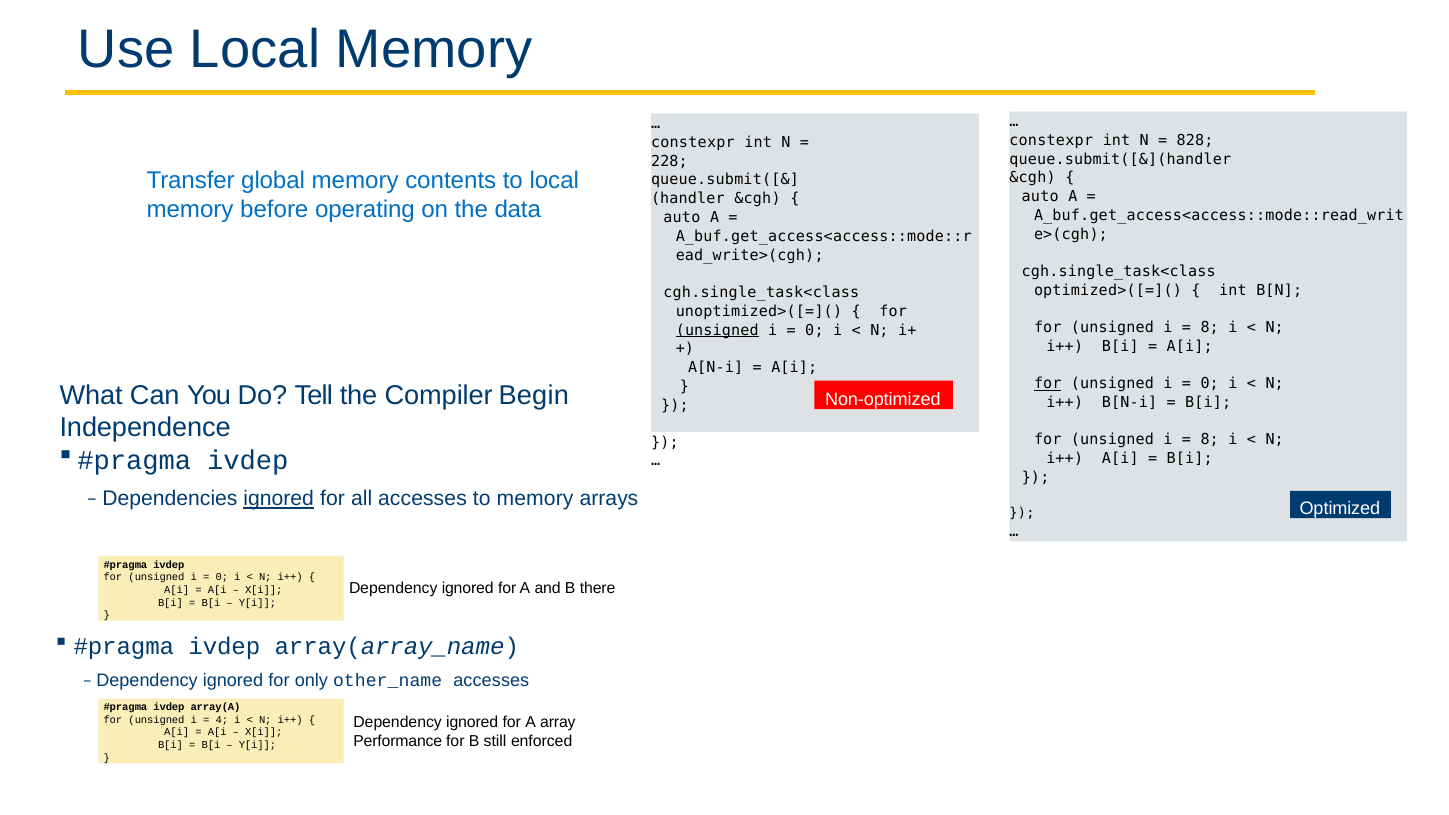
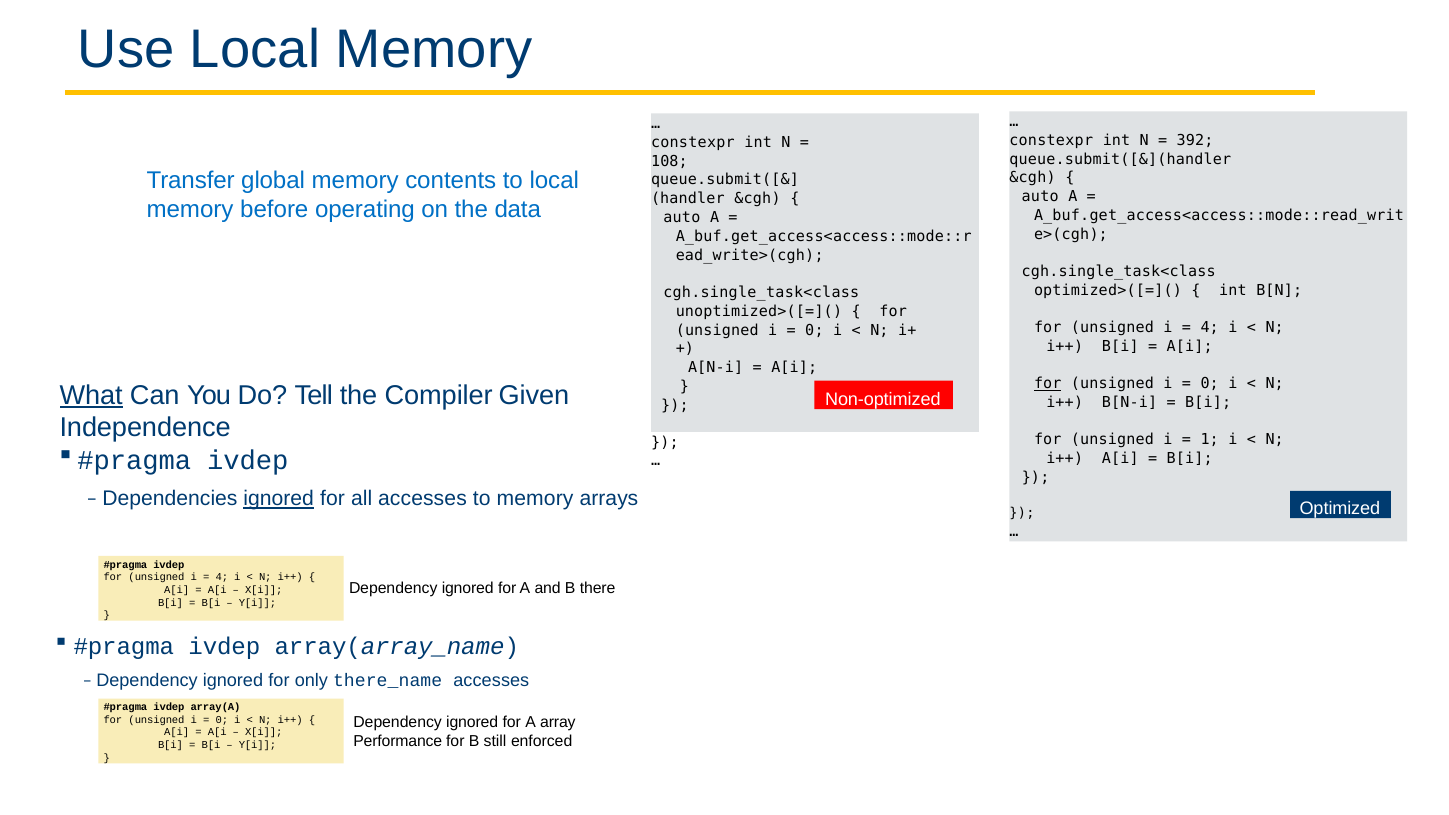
828: 828 -> 392 (1195, 140)
228: 228 -> 108 (669, 161)
8: 8 -> 4 (1210, 328)
unsigned underline: present -> none (717, 330)
What underline: none -> present (91, 395)
Begin: Begin -> Given (534, 395)
8: 8 -> 1 (1210, 440)
0: 0 -> 4 (222, 577)
other_name: other_name -> there_name (388, 681)
4: 4 -> 0 (222, 720)
